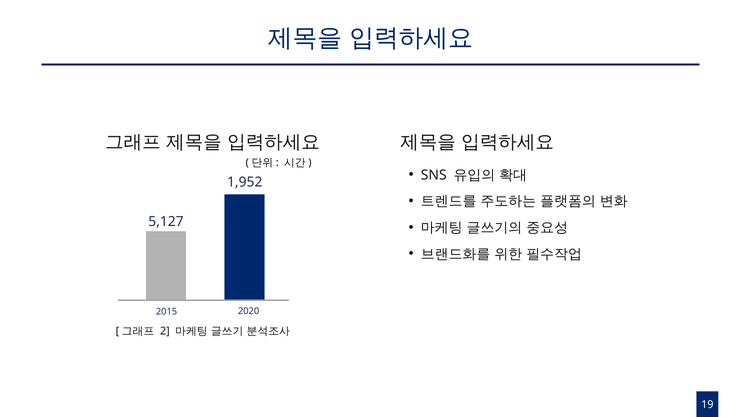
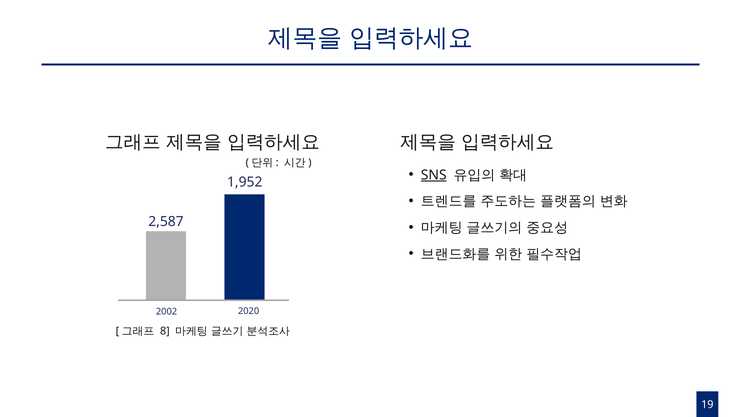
SNS underline: none -> present (434, 175)
5,127: 5,127 -> 2,587 (166, 222)
2015: 2015 -> 2002 (167, 312)
2: 2 -> 8 (165, 331)
